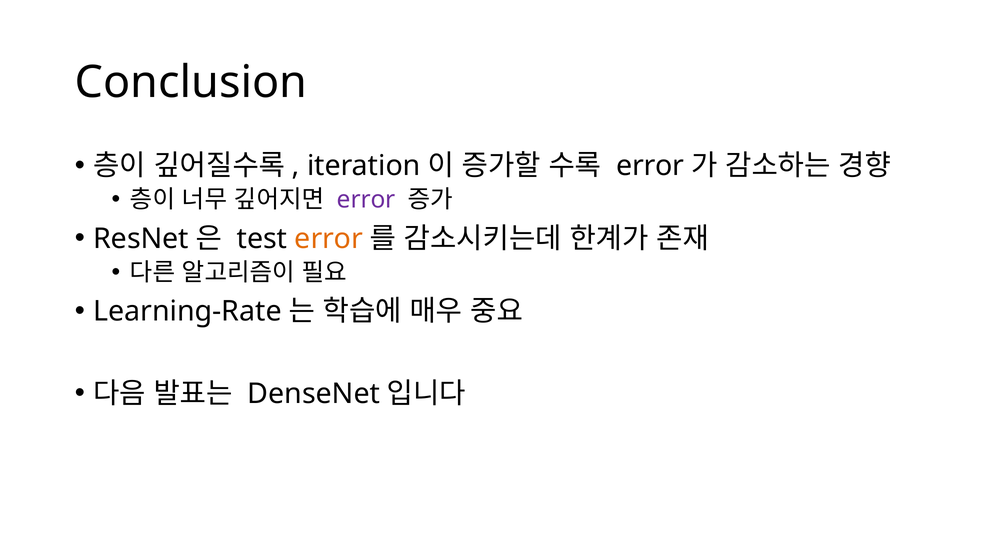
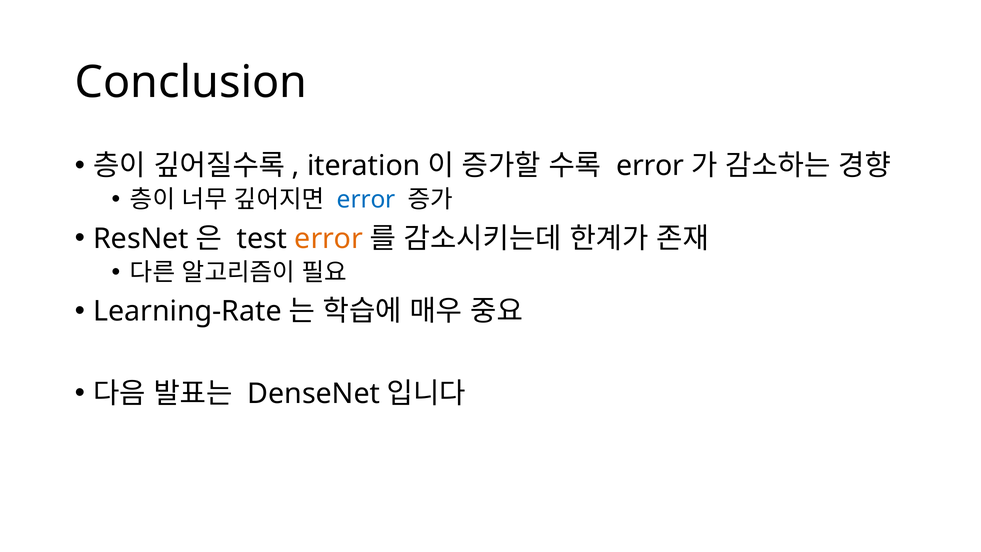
error colour: purple -> blue (366, 200)
